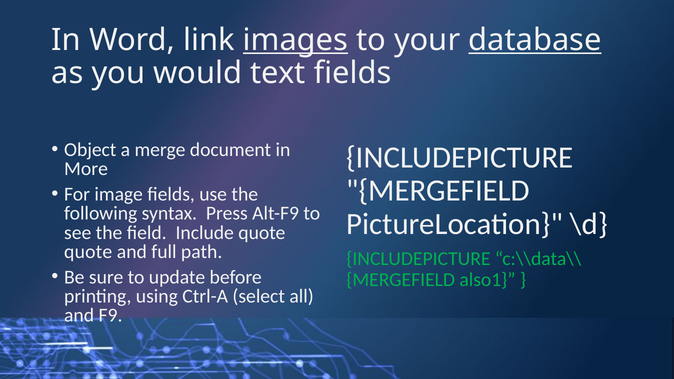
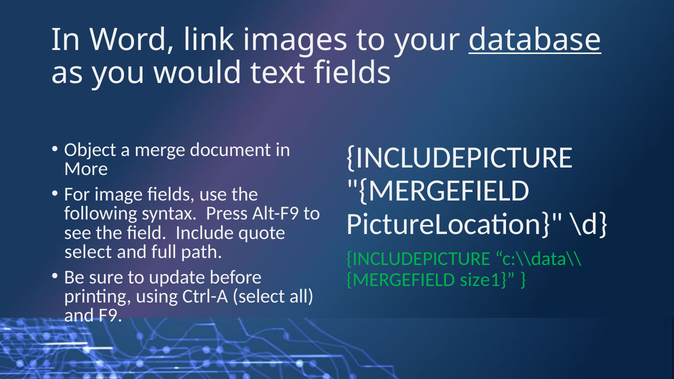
images underline: present -> none (295, 40)
quote: quote -> select (88, 252)
also1: also1 -> size1 (487, 280)
